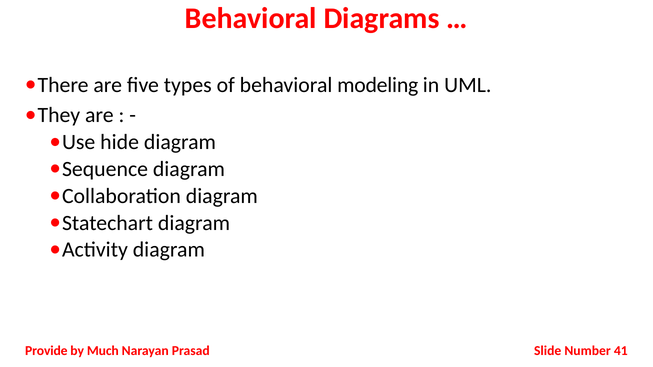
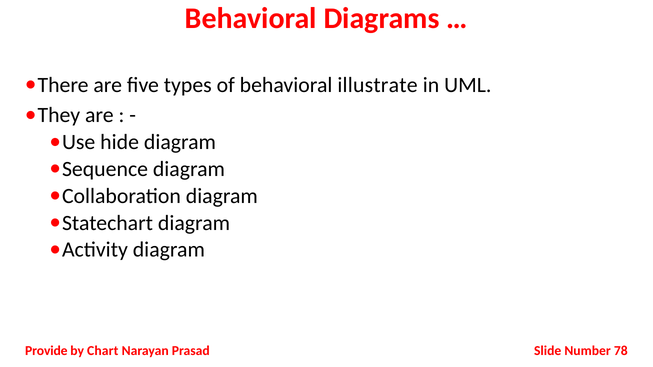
modeling: modeling -> illustrate (378, 85)
Much: Much -> Chart (103, 351)
41: 41 -> 78 (621, 351)
